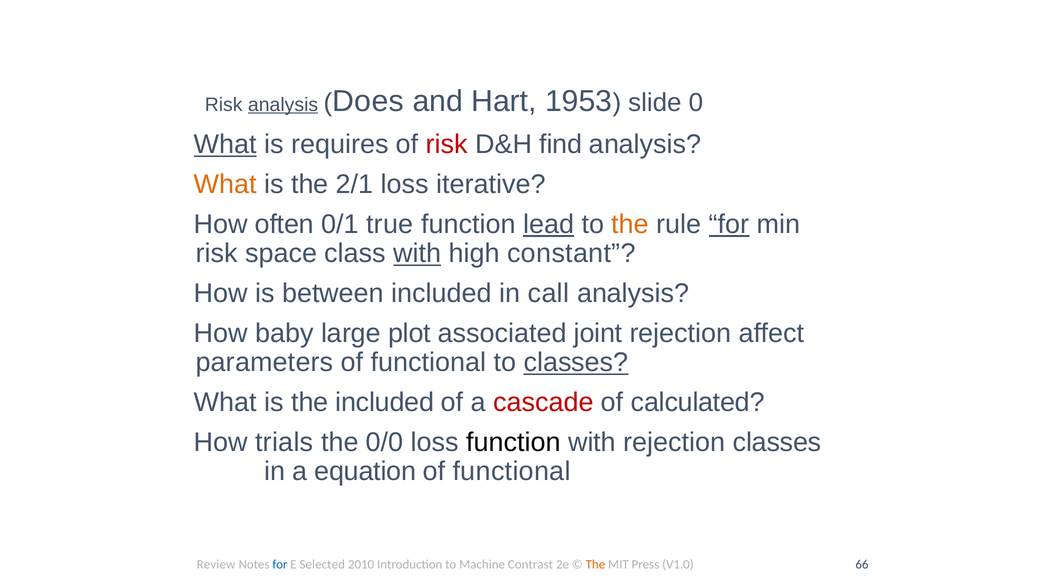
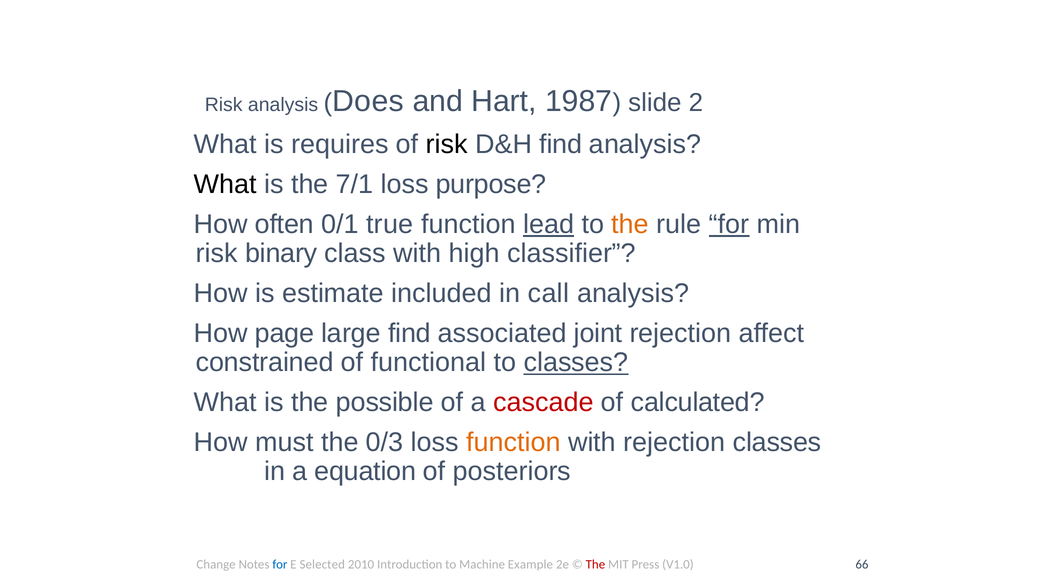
analysis underline: present -> none (283, 105)
1953: 1953 -> 1987 (579, 101)
0: 0 -> 2 (696, 103)
What underline: present -> none (225, 145)
risk colour: red -> black (447, 145)
What colour: orange -> black (225, 185)
2/1: 2/1 -> 7/1 (355, 185)
iterative: iterative -> purpose (491, 185)
space: space -> binary (281, 254)
with underline: present -> none (417, 254)
constant: constant -> classifier (572, 254)
between: between -> estimate (333, 294)
baby: baby -> page (284, 334)
large plot: plot -> find (410, 334)
parameters: parameters -> constrained (265, 363)
the included: included -> possible (385, 403)
trials: trials -> must (284, 443)
0/0: 0/0 -> 0/3 (385, 443)
function colour: black -> orange (514, 443)
functional: functional -> posteriors (512, 472)
Review: Review -> Change (216, 565)
Contrast: Contrast -> Example (530, 565)
The colour: orange -> red (595, 565)
